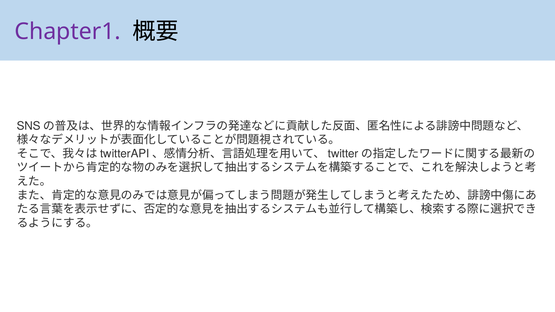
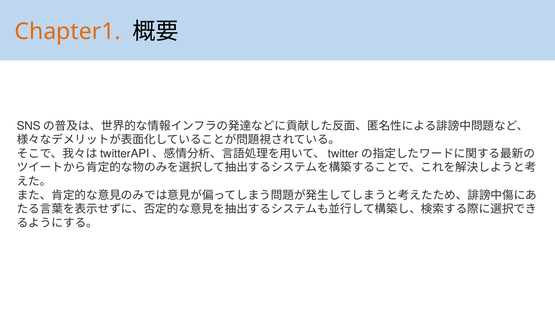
Chapter1 colour: purple -> orange (68, 32)
